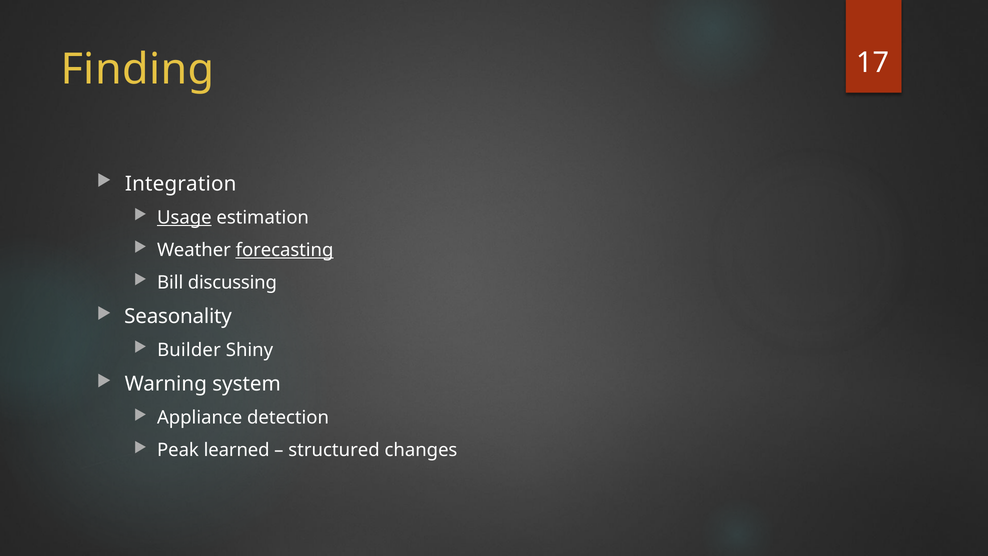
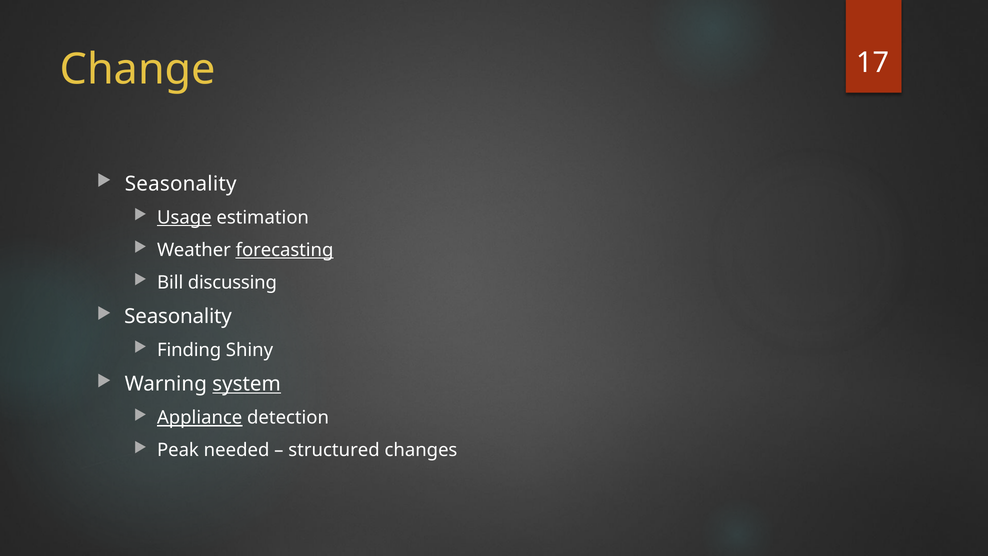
Finding: Finding -> Change (138, 69)
Integration: Integration -> Seasonality (181, 184)
Builder: Builder -> Finding (189, 350)
system underline: none -> present (247, 384)
Appliance underline: none -> present (200, 418)
learned: learned -> needed (237, 450)
